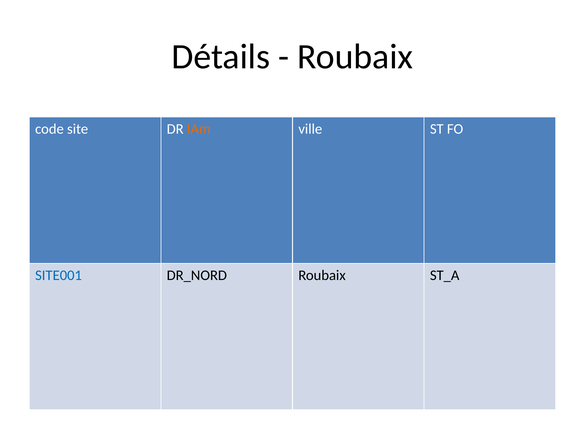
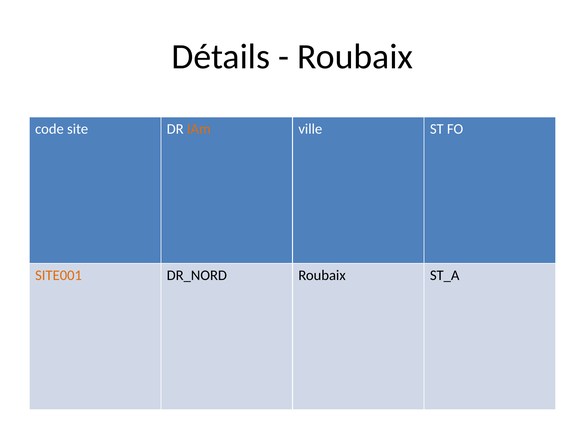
SITE001 colour: blue -> orange (59, 275)
